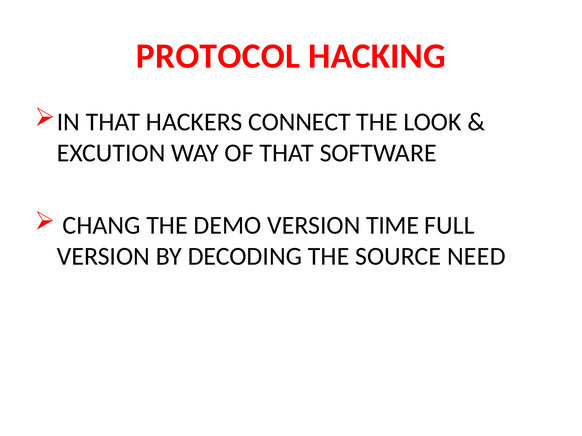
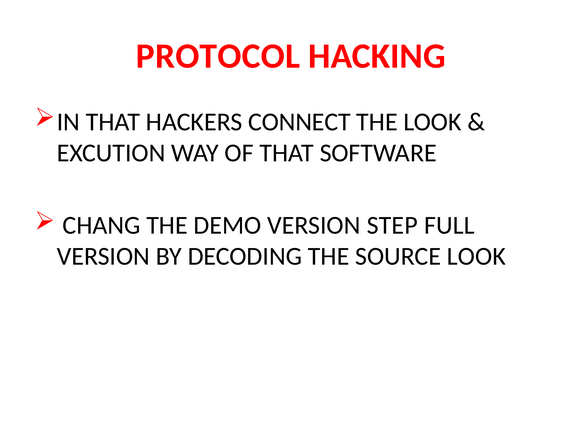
TIME: TIME -> STEP (392, 226)
SOURCE NEED: NEED -> LOOK (476, 257)
